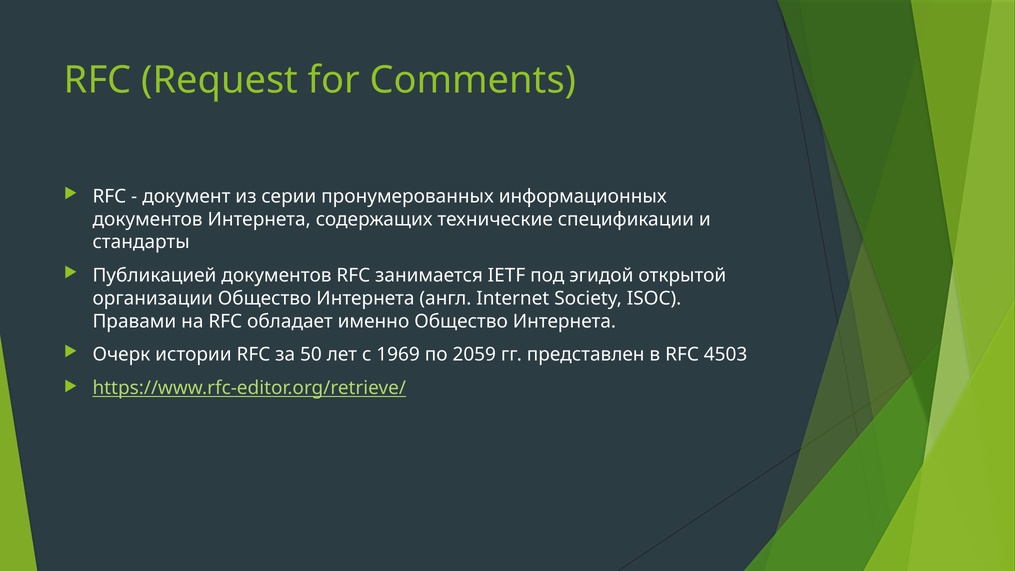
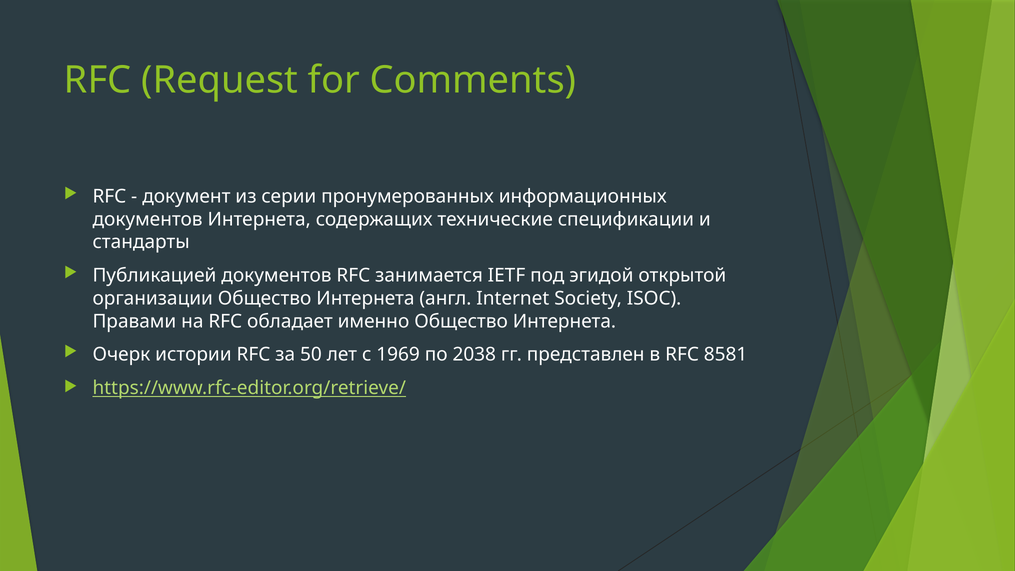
2059: 2059 -> 2038 (474, 355)
4503: 4503 -> 8581 (726, 355)
